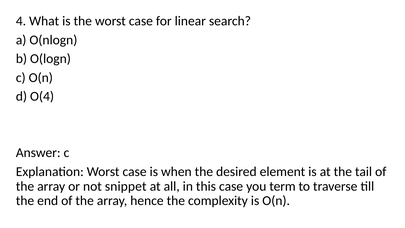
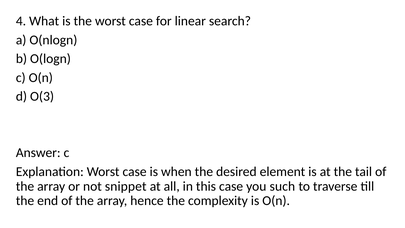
O(4: O(4 -> O(3 (42, 96)
term: term -> such (282, 186)
